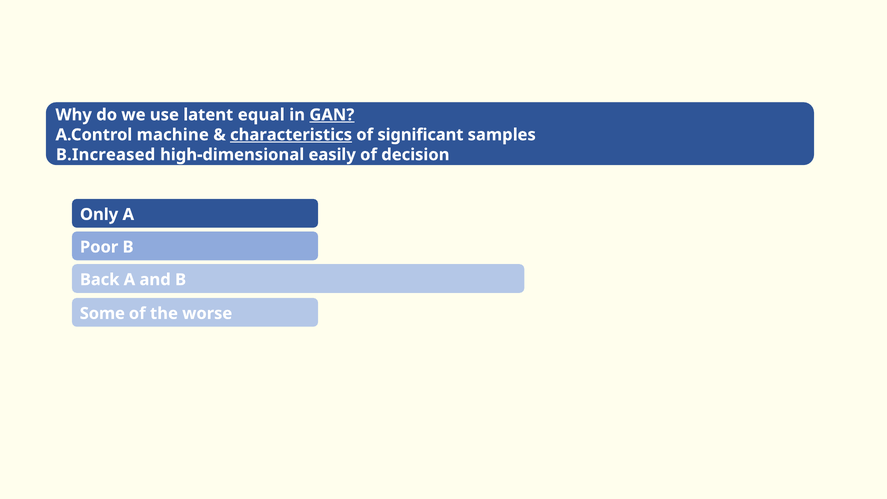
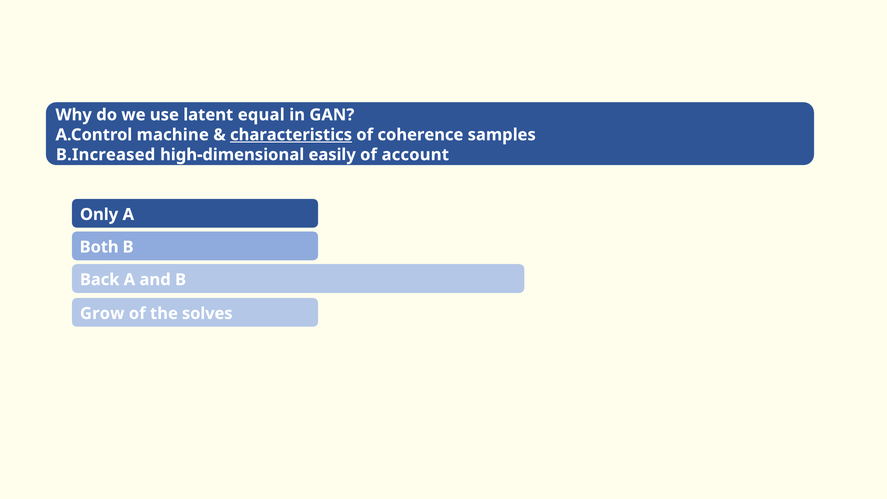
GAN underline: present -> none (332, 115)
significant: significant -> coherence (420, 135)
decision: decision -> account (415, 155)
Poor: Poor -> Both (99, 247)
Some: Some -> Grow (102, 313)
worse: worse -> solves (207, 313)
